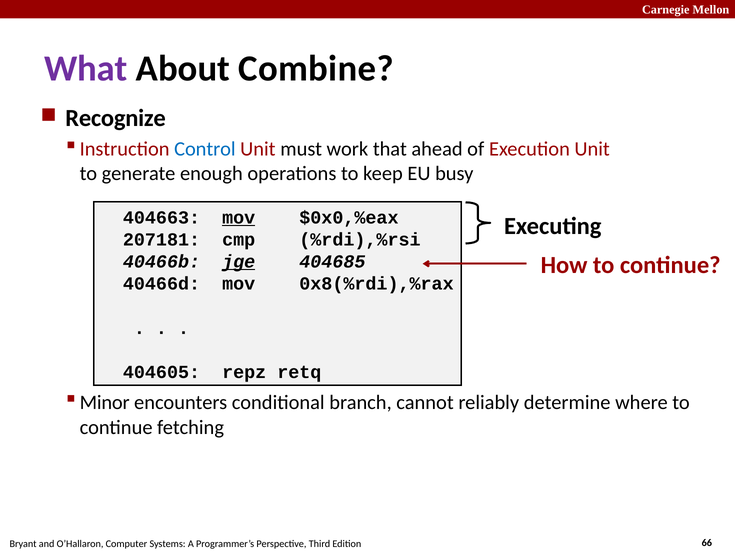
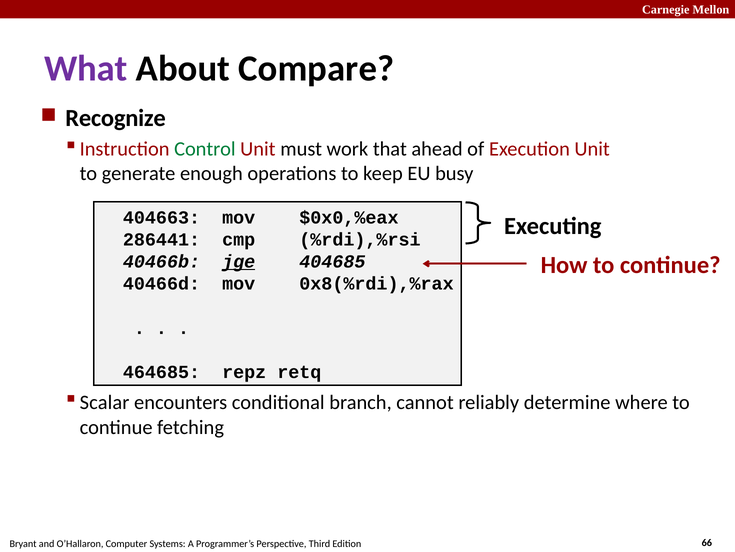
Combine: Combine -> Compare (316, 68)
Control colour: blue -> green (205, 149)
mov underline: present -> none (239, 217)
207181: 207181 -> 286441 (162, 239)
404605: 404605 -> 464685 (162, 372)
Minor: Minor -> Scalar (105, 402)
